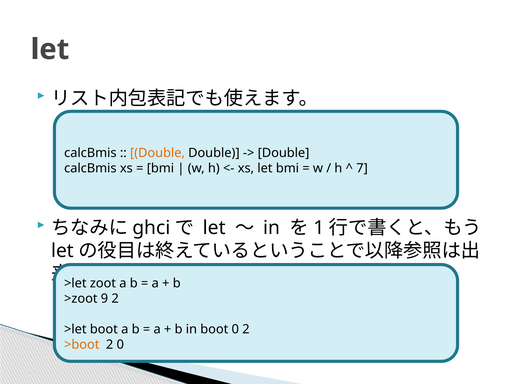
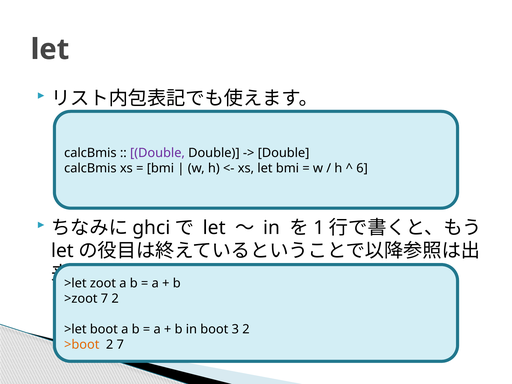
Double colour: orange -> purple (157, 153)
7: 7 -> 6 (362, 168)
>zoot 9: 9 -> 7 (104, 298)
boot 0: 0 -> 3 (235, 329)
2 0: 0 -> 7 (120, 345)
